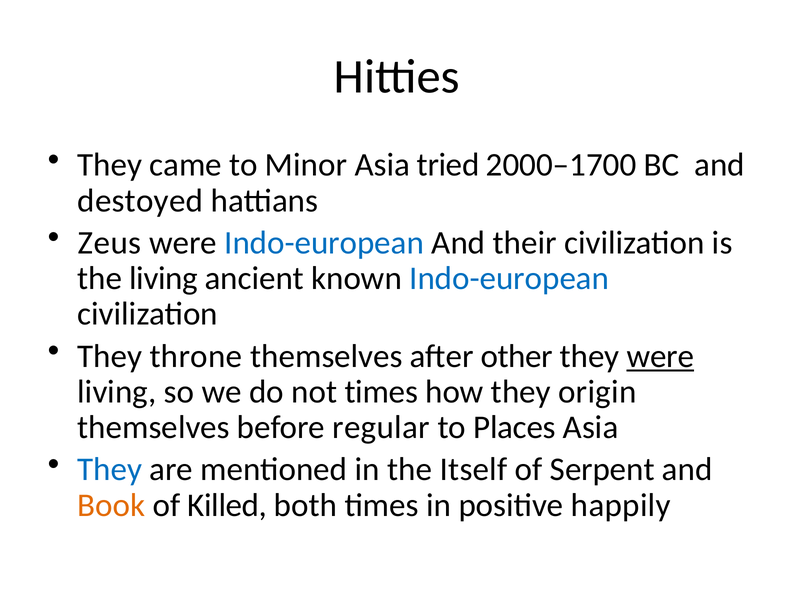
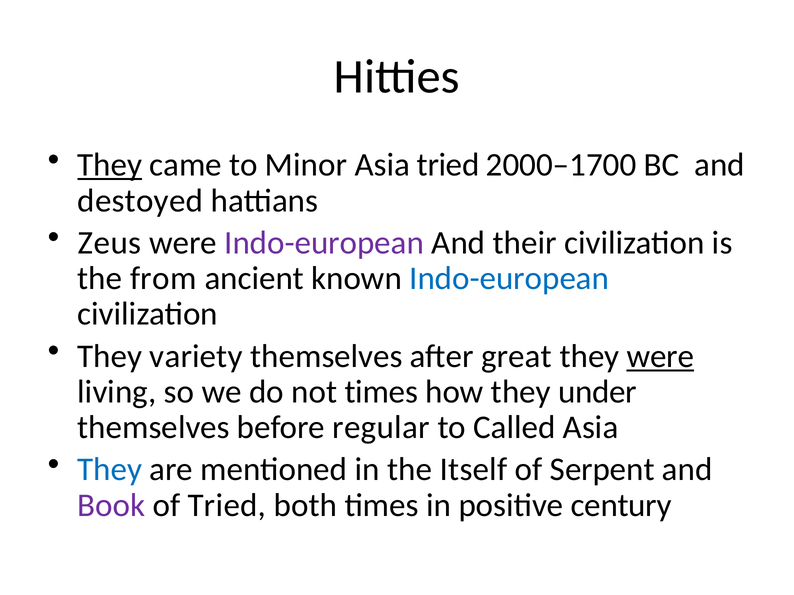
They underline: none -> present (110, 165)
Indo-european colour: blue -> purple (324, 243)
the living: living -> from (163, 279)
throne: throne -> variety (196, 356)
other: other -> great (517, 356)
origin: origin -> under (598, 392)
Places: Places -> Called (514, 428)
Book colour: orange -> purple (111, 506)
of Killed: Killed -> Tried (227, 506)
happily: happily -> century (621, 506)
